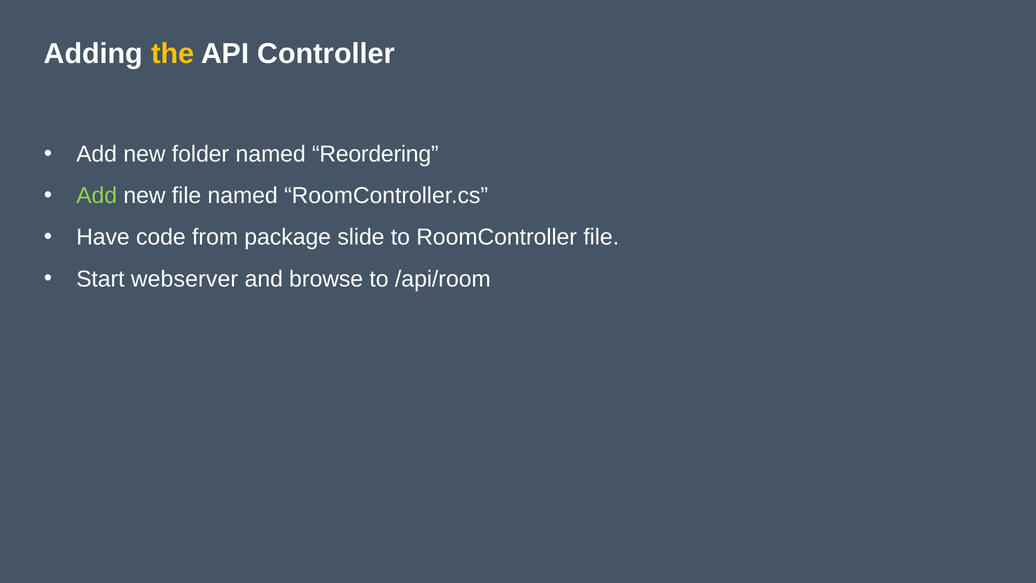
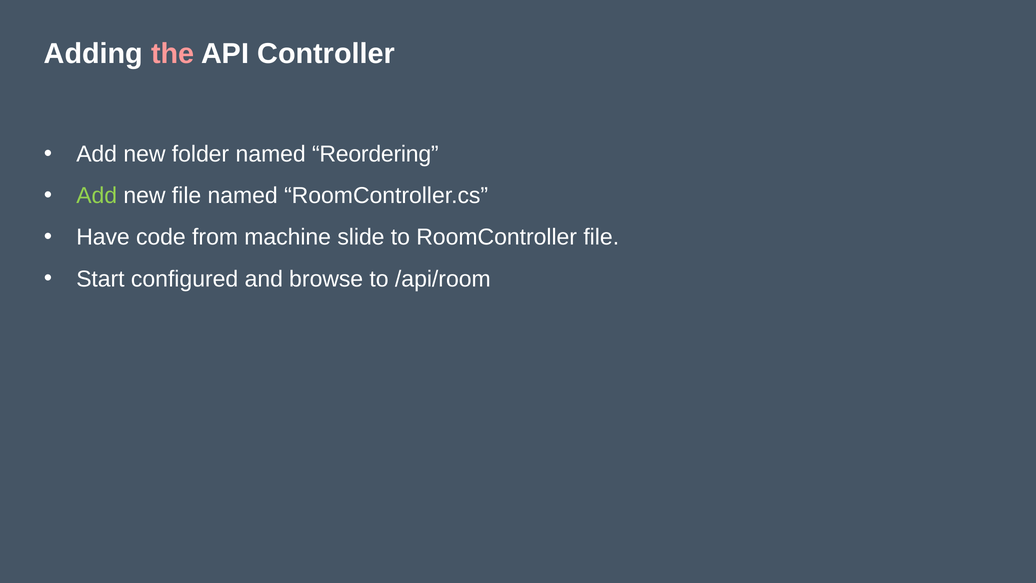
the colour: yellow -> pink (173, 54)
package: package -> machine (288, 237)
webserver: webserver -> configured (185, 279)
